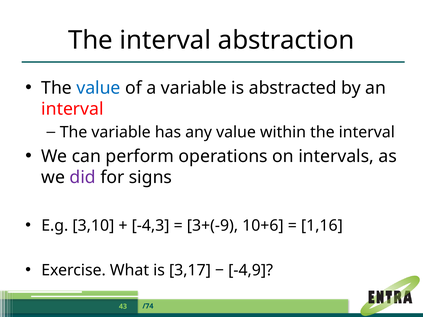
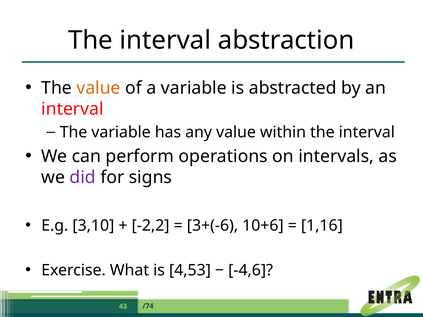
value colour: blue -> orange (99, 88)
-4,3: -4,3 -> -2,2 (151, 226)
3+(-9: 3+(-9 -> 3+(-6 (212, 226)
3,17: 3,17 -> 4,53 (190, 270)
-4,9: -4,9 -> -4,6 (251, 270)
